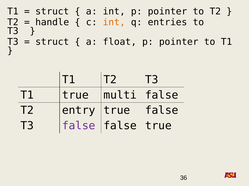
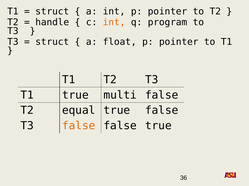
entries: entries -> program (167, 22)
entry: entry -> equal (79, 111)
false colour: purple -> orange (79, 126)
